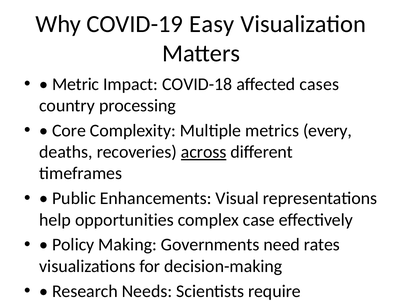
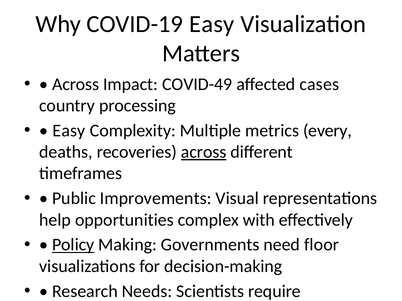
Metric: Metric -> Across (76, 84)
COVID-18: COVID-18 -> COVID-49 (197, 84)
Core: Core -> Easy (69, 131)
Enhancements: Enhancements -> Improvements (156, 199)
case: case -> with (259, 220)
Policy underline: none -> present (73, 245)
rates: rates -> floor (322, 245)
